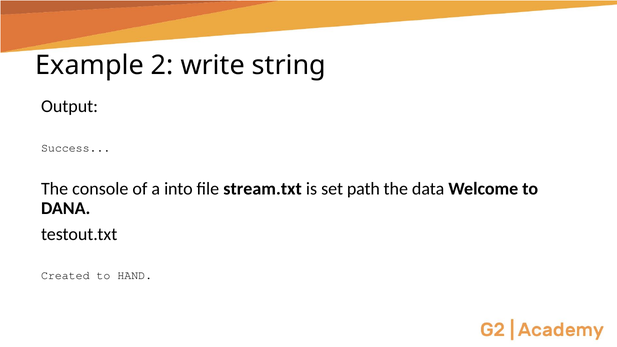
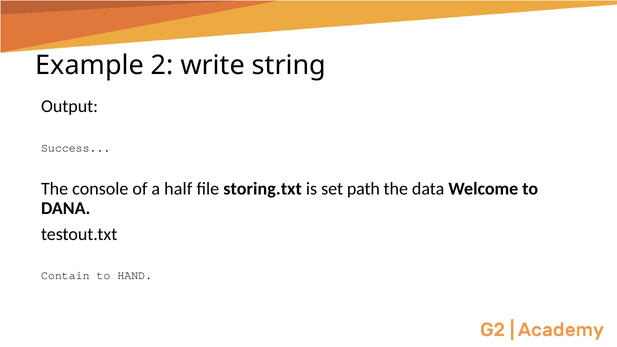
into: into -> half (178, 189)
stream.txt: stream.txt -> storing.txt (263, 189)
Created: Created -> Contain (65, 276)
